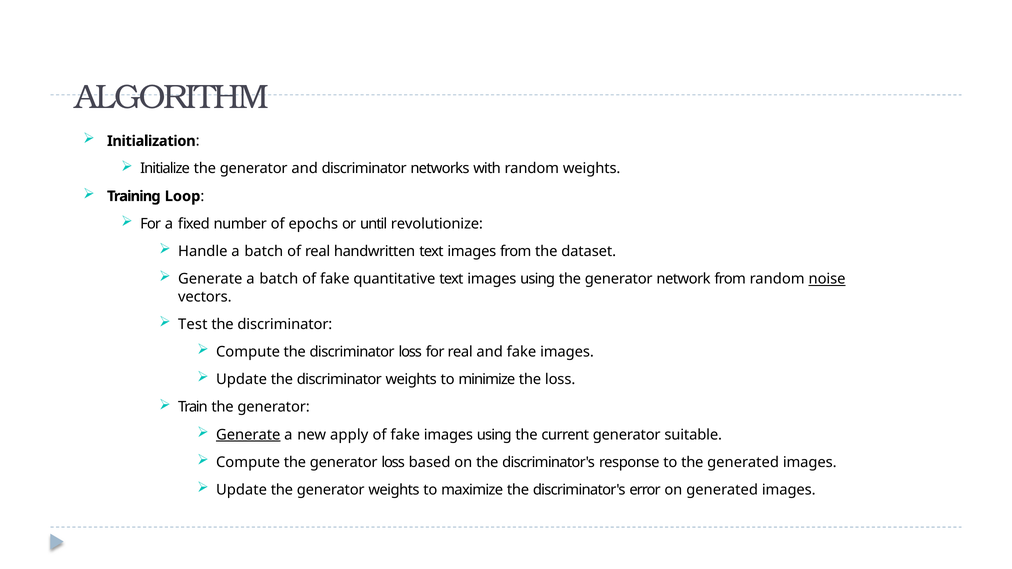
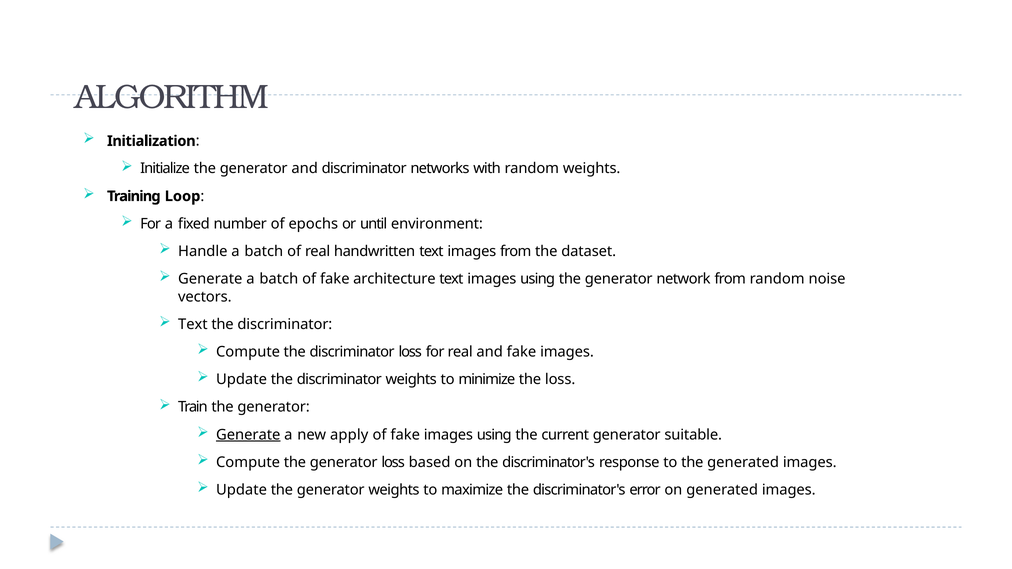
revolutionize: revolutionize -> environment (437, 224)
quantitative: quantitative -> architecture (394, 279)
noise underline: present -> none (827, 279)
Test: Test -> Text (193, 324)
